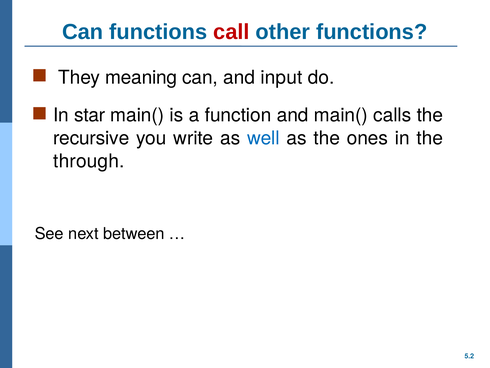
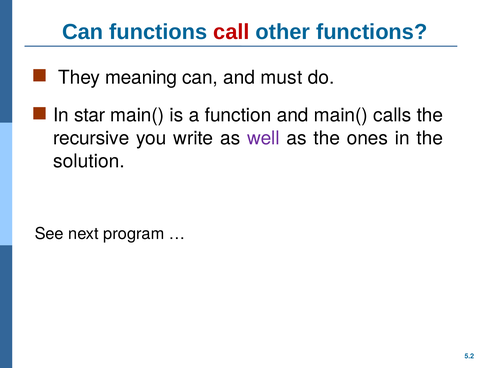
input: input -> must (281, 77)
well colour: blue -> purple (263, 138)
through: through -> solution (89, 161)
between: between -> program (134, 234)
